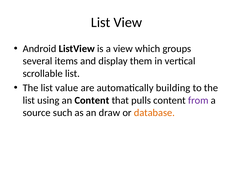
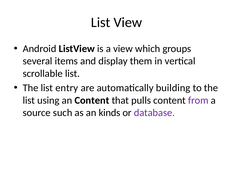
value: value -> entry (67, 88)
draw: draw -> kinds (110, 113)
database colour: orange -> purple (154, 113)
